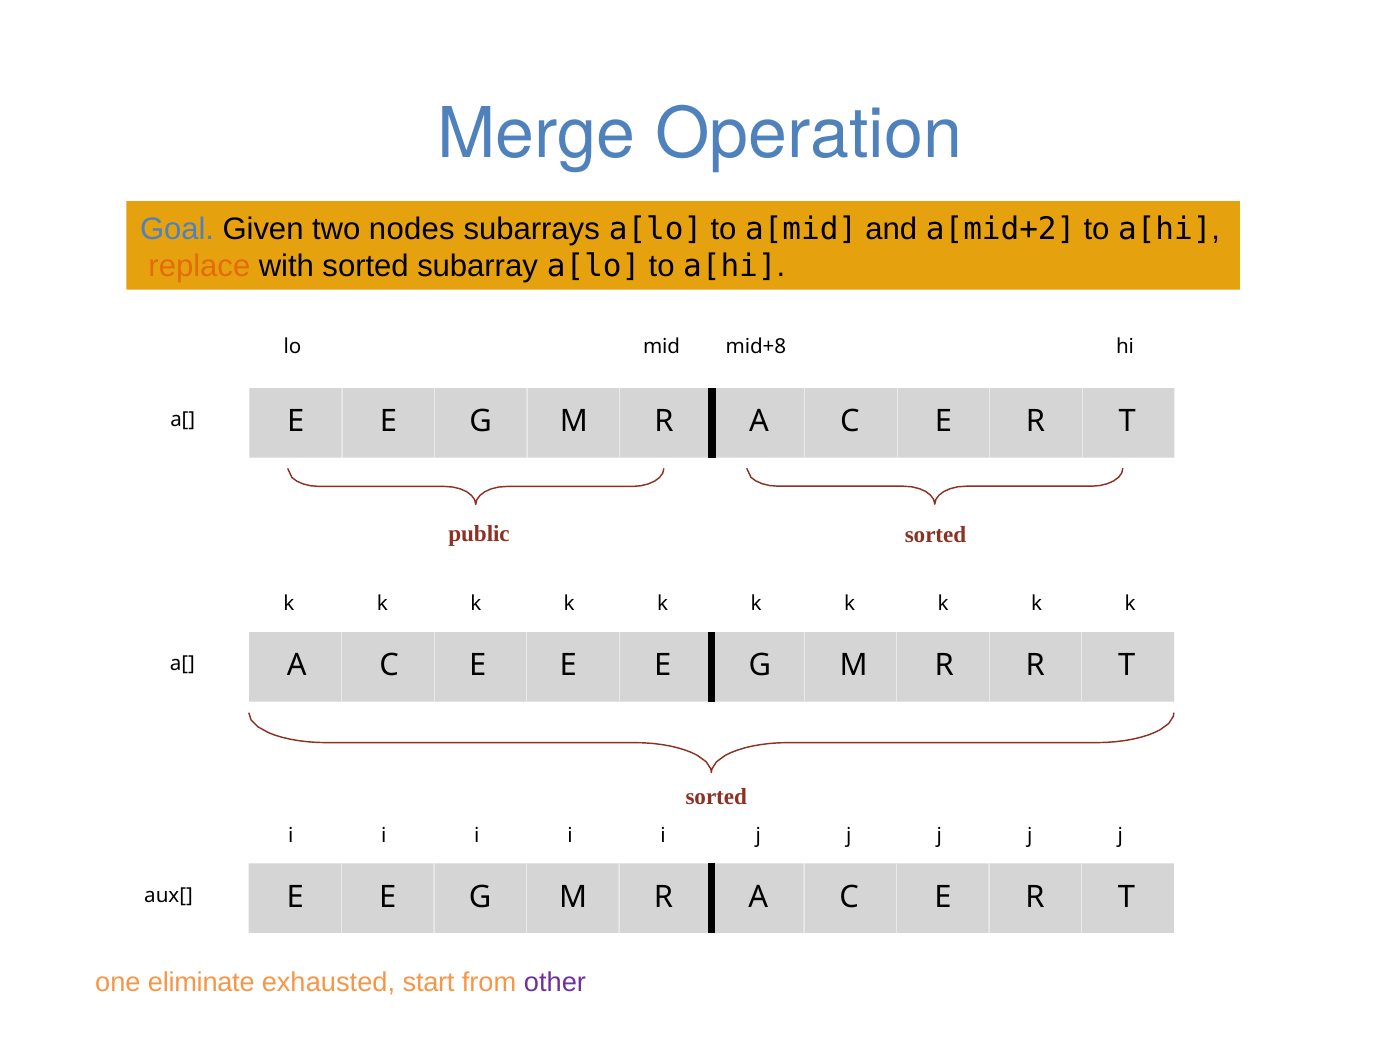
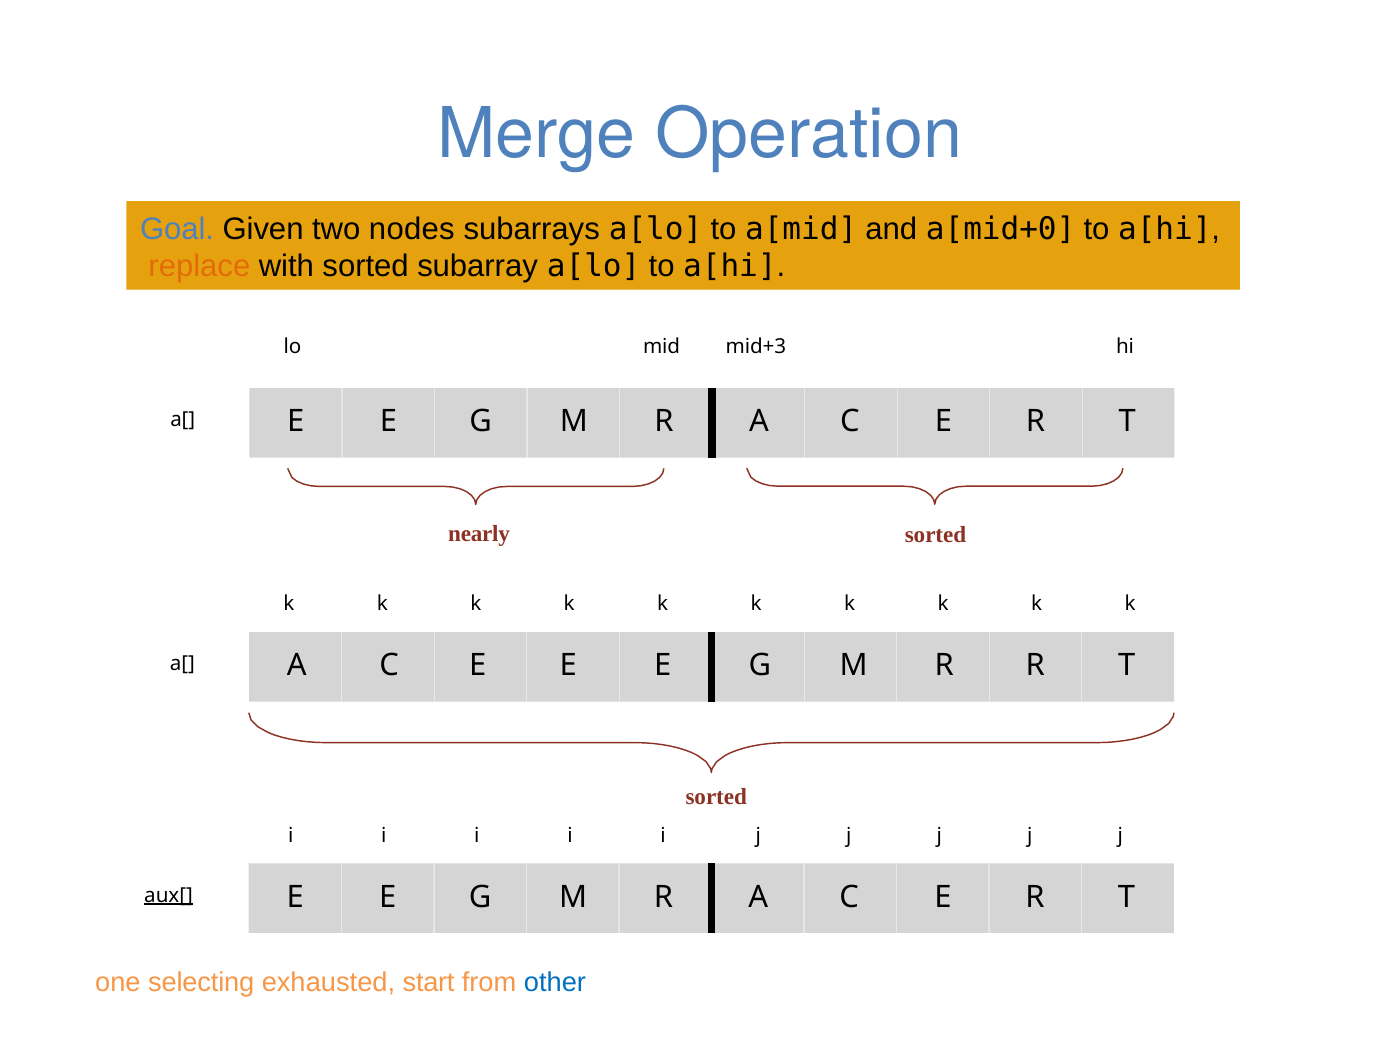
a[mid+2: a[mid+2 -> a[mid+0 (1001, 229)
mid+8: mid+8 -> mid+3 (756, 347)
public: public -> nearly (479, 534)
aux[ underline: none -> present (169, 895)
eliminate: eliminate -> selecting (201, 982)
other colour: purple -> blue (555, 982)
